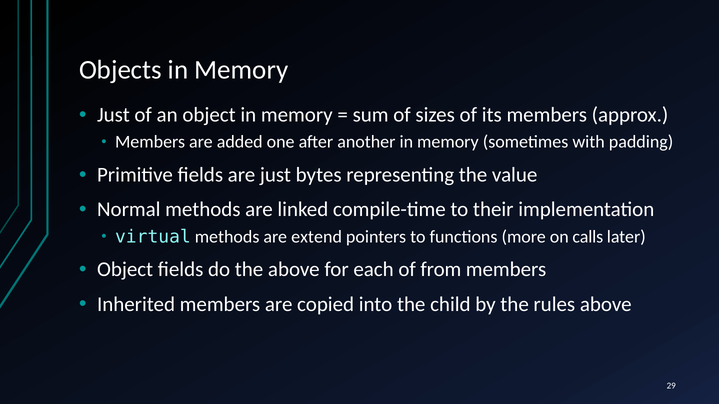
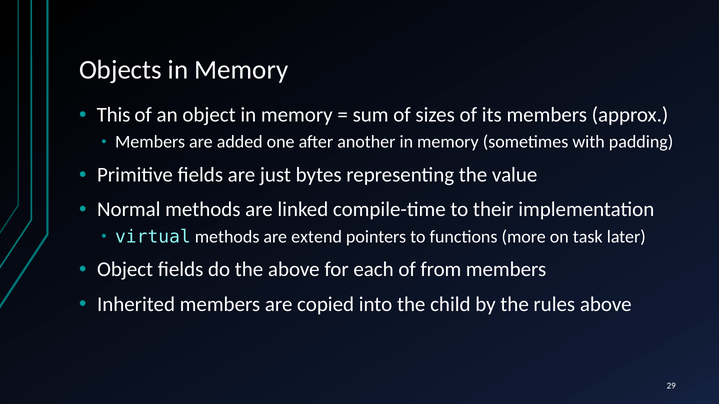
Just: Just -> This (114, 115)
calls: calls -> task (588, 237)
